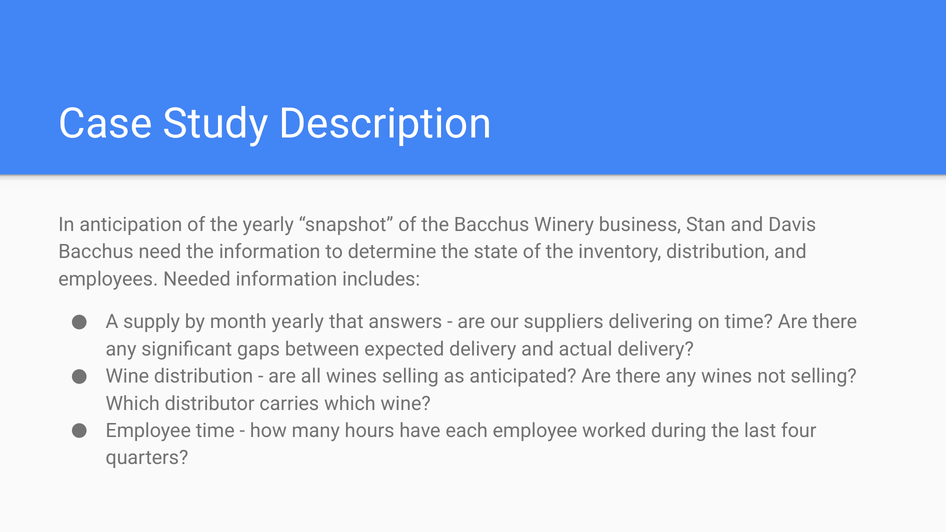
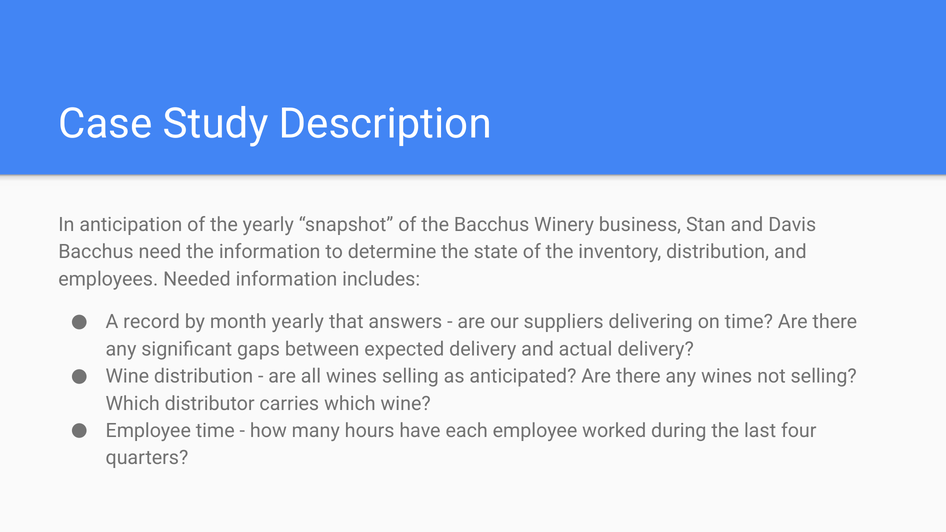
supply: supply -> record (152, 322)
